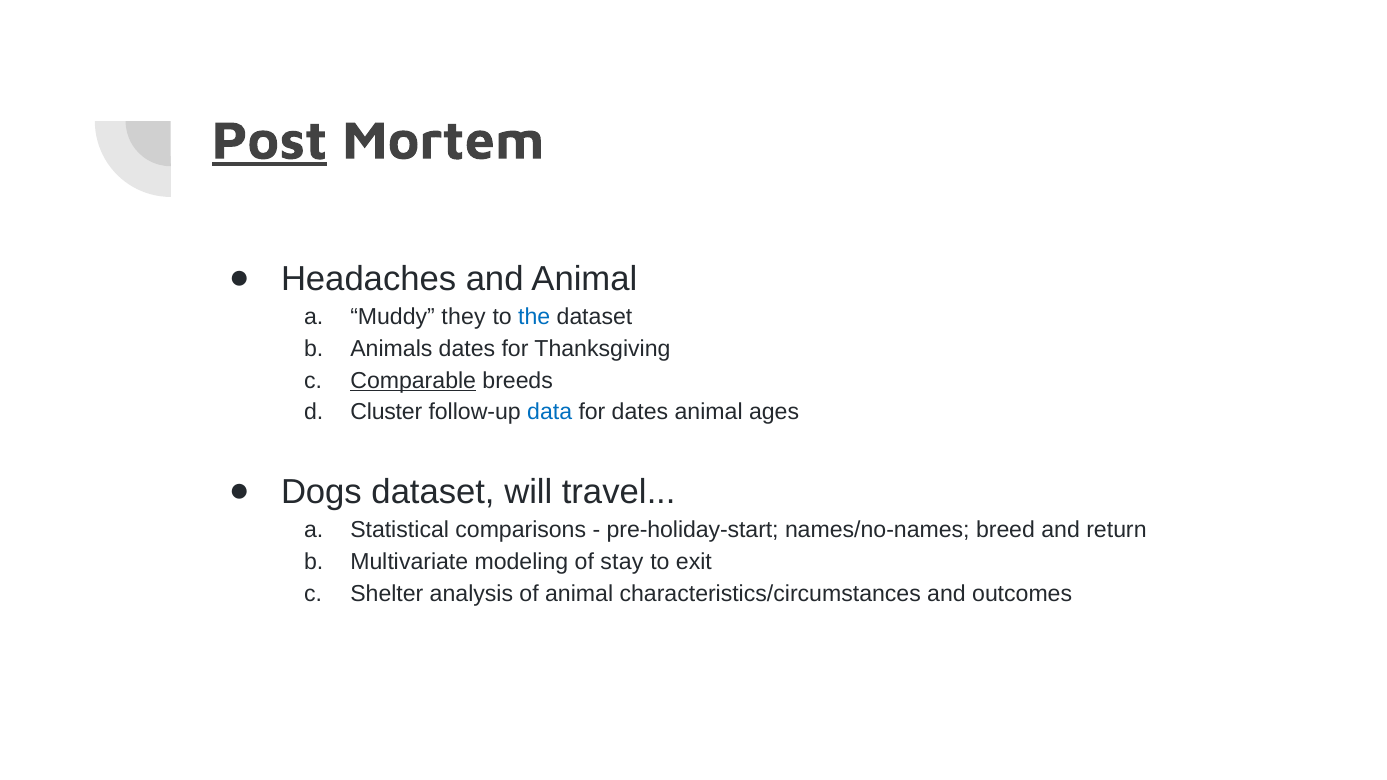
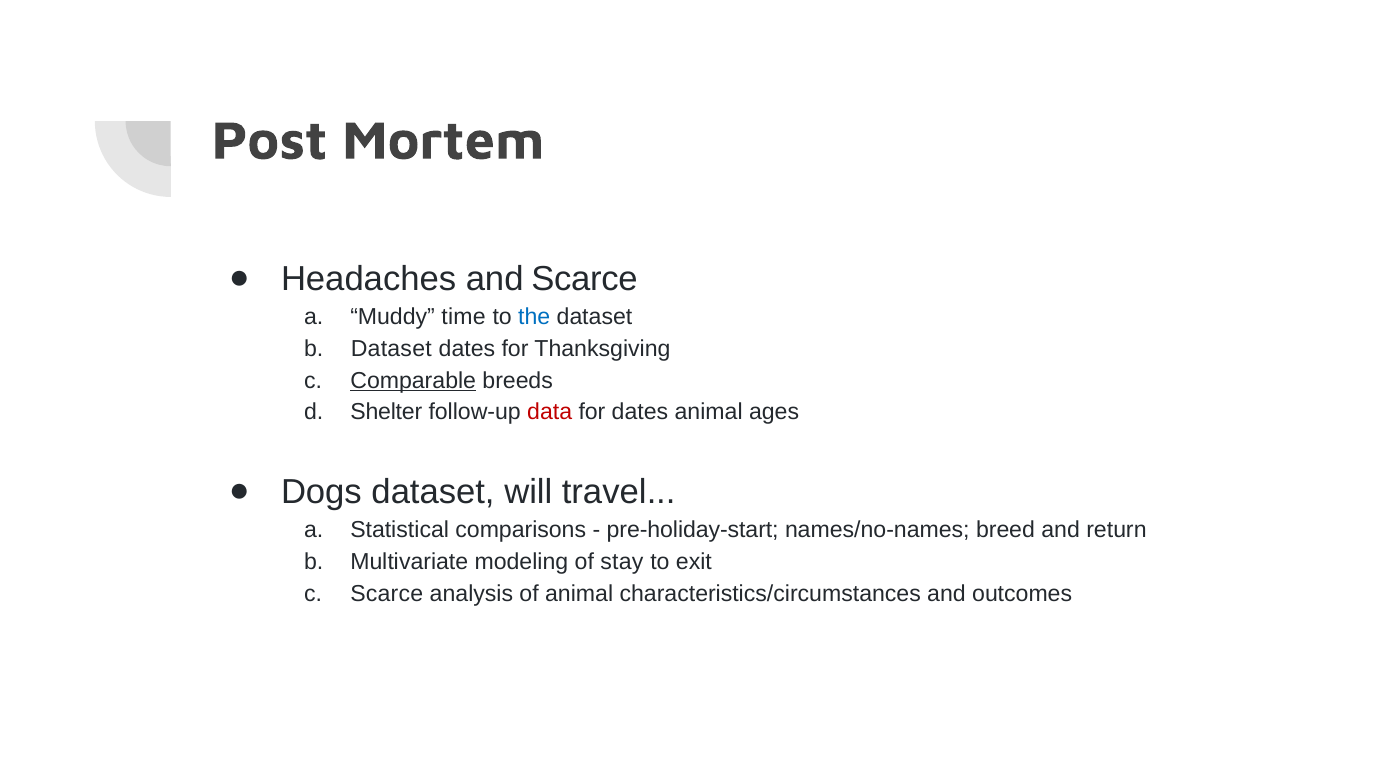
Post underline: present -> none (270, 141)
and Animal: Animal -> Scarce (585, 279)
they: they -> time (464, 317)
Animals: Animals -> Dataset (391, 349)
Cluster: Cluster -> Shelter (386, 412)
data colour: blue -> red (550, 412)
Shelter: Shelter -> Scarce (387, 594)
